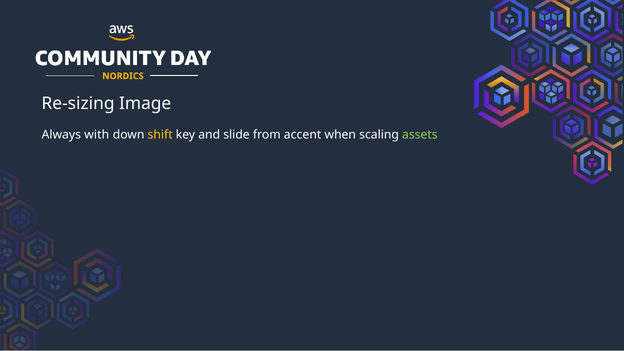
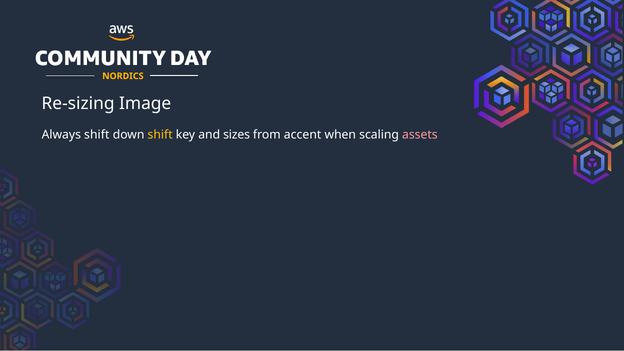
Always with: with -> shift (97, 135)
slide: slide -> sizes (237, 135)
assets colour: light green -> pink (420, 135)
